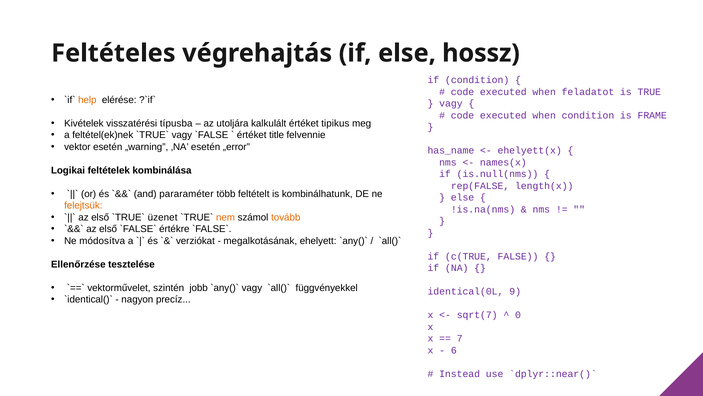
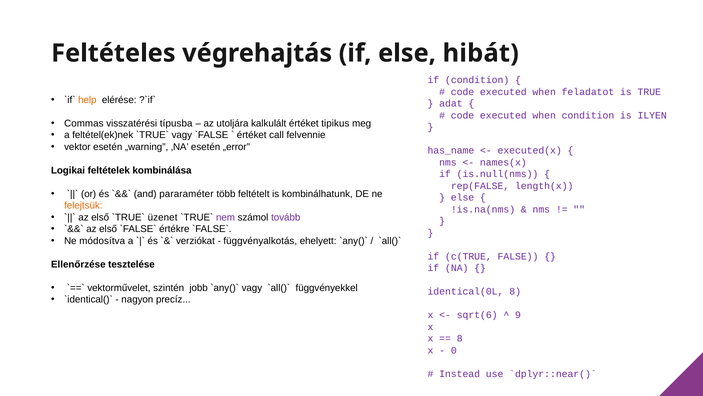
hossz: hossz -> hibát (481, 53)
vagy: vagy -> adat (451, 103)
FRAME: FRAME -> ILYEN (652, 115)
Kivételek: Kivételek -> Commas (84, 123)
title: title -> call (277, 135)
ehelyett(x: ehelyett(x -> executed(x (530, 150)
nem colour: orange -> purple (226, 217)
tovább colour: orange -> purple (286, 217)
megalkotásának: megalkotásának -> függvényalkotás (260, 241)
identical(0L 9: 9 -> 8 (515, 291)
sqrt(7: sqrt(7 -> sqrt(6 (477, 315)
0: 0 -> 9 (518, 315)
7: 7 -> 8 (460, 338)
6: 6 -> 0 (454, 350)
